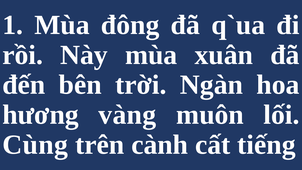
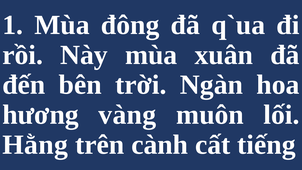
Cùng: Cùng -> Hằng (35, 145)
